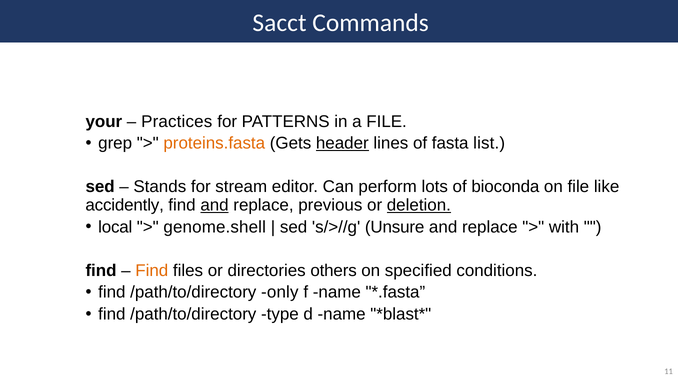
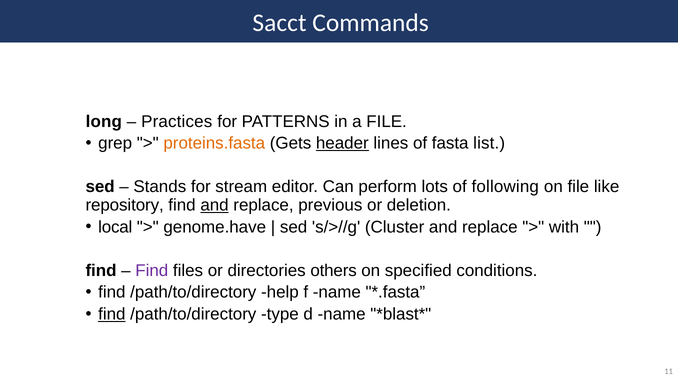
your: your -> long (104, 122)
bioconda: bioconda -> following (505, 187)
accidently: accidently -> repository (125, 205)
deletion underline: present -> none (419, 205)
genome.shell: genome.shell -> genome.have (215, 227)
Unsure: Unsure -> Cluster (395, 227)
Find colour: orange -> purple (152, 271)
only: only -> help (280, 293)
find underline: none -> present (112, 314)
